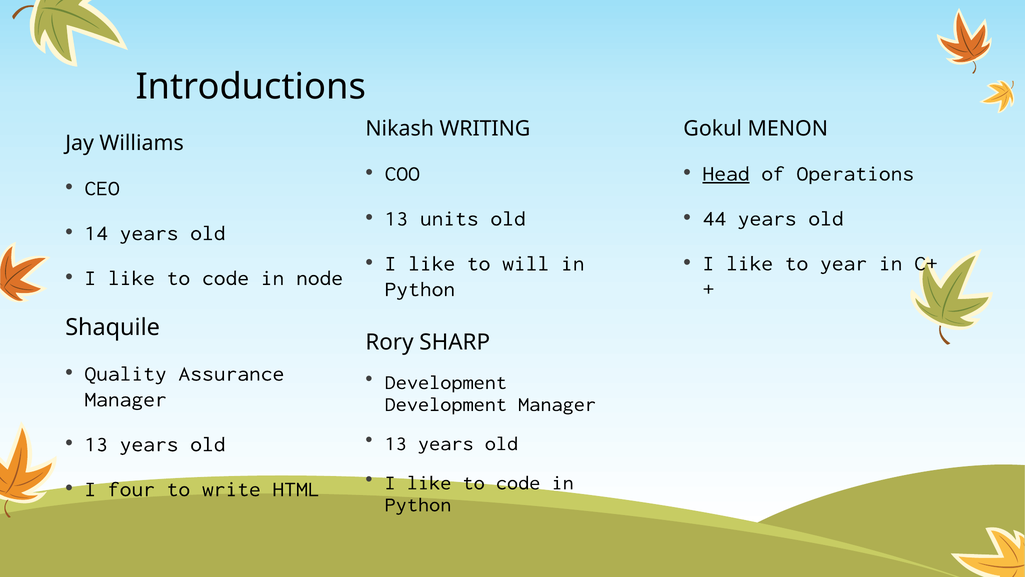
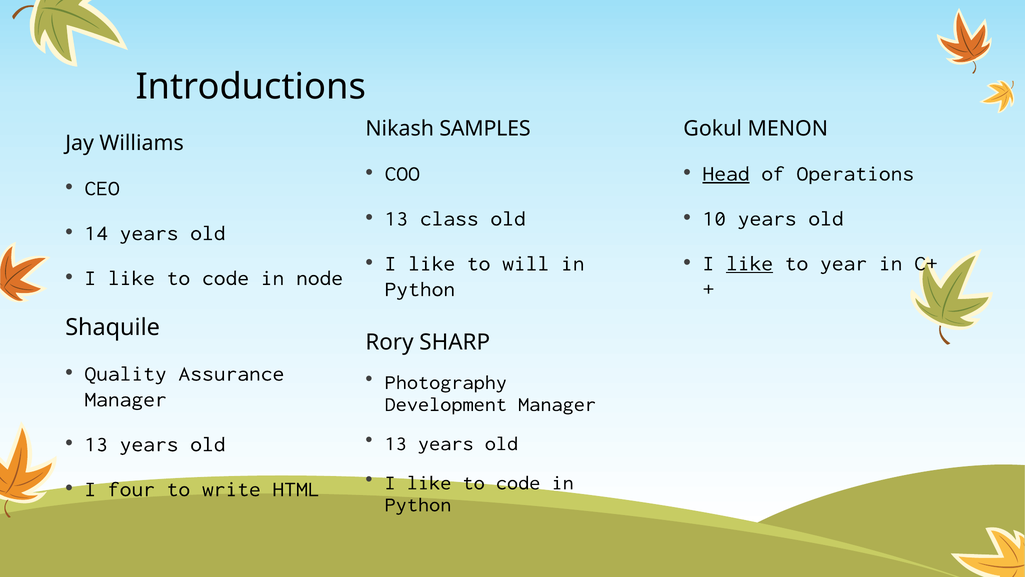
WRITING: WRITING -> SAMPLES (485, 129)
44: 44 -> 10 (714, 218)
units: units -> class (449, 218)
like underline: none -> present (750, 263)
Development: Development -> Photography (446, 382)
